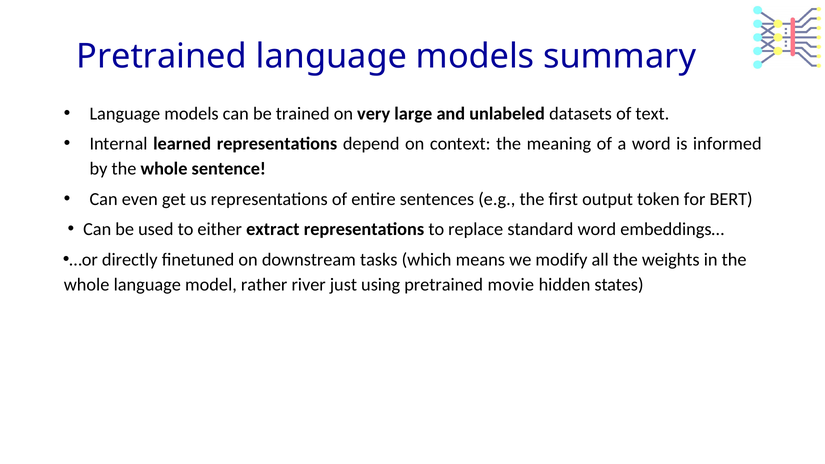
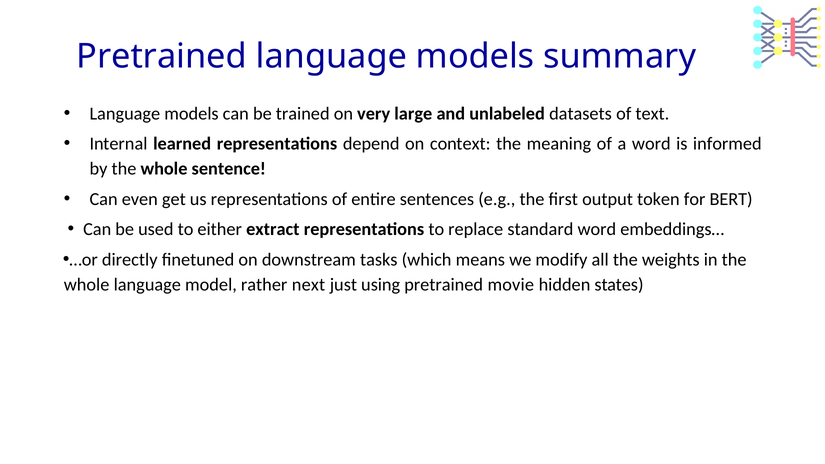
river: river -> next (308, 285)
